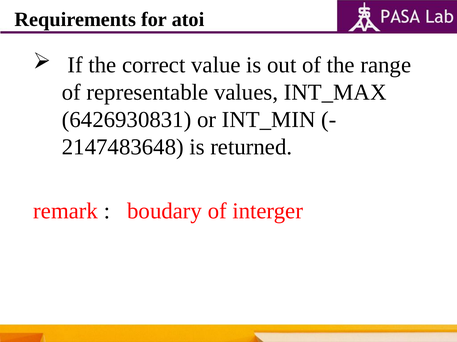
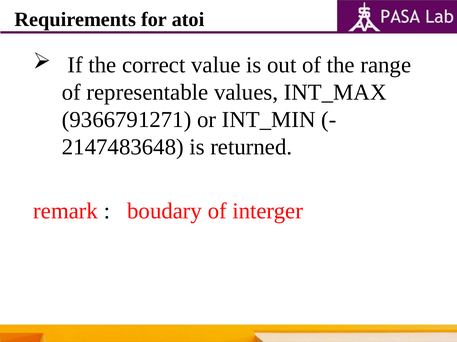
6426930831: 6426930831 -> 9366791271 (127, 120)
